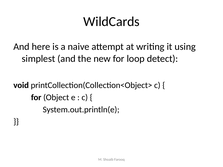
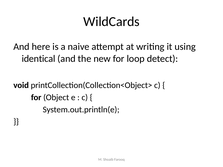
simplest: simplest -> identical (39, 59)
